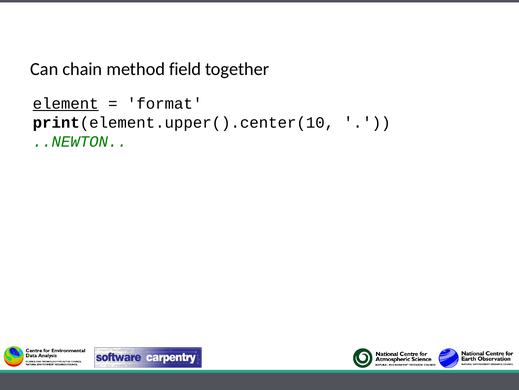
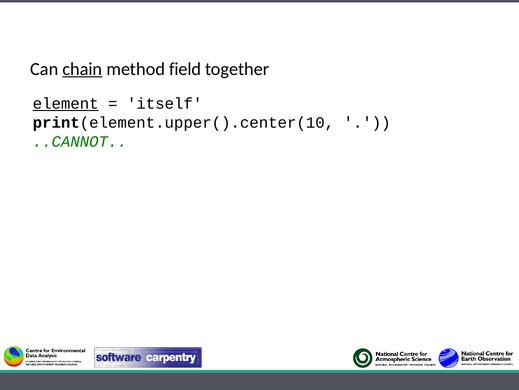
chain underline: none -> present (82, 69)
format: format -> itself (165, 104)
..NEWTON: ..NEWTON -> ..CANNOT (80, 141)
